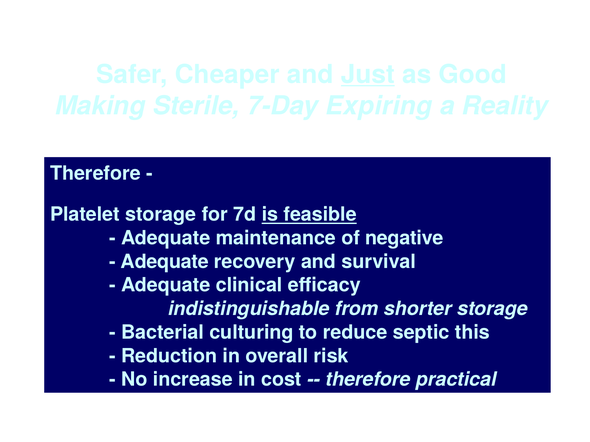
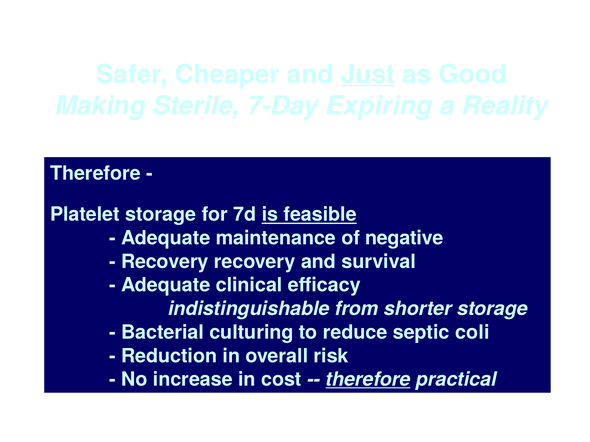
Adequate: Adequate -> Recovery (165, 262)
this: this -> coli (472, 333)
therefore underline: none -> present (368, 380)
